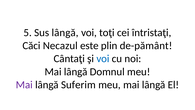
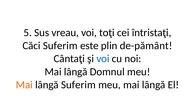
Sus lângă: lângă -> vreau (65, 33)
Căci Necazul: Necazul -> Suferim (60, 46)
Mai colour: purple -> orange (24, 85)
